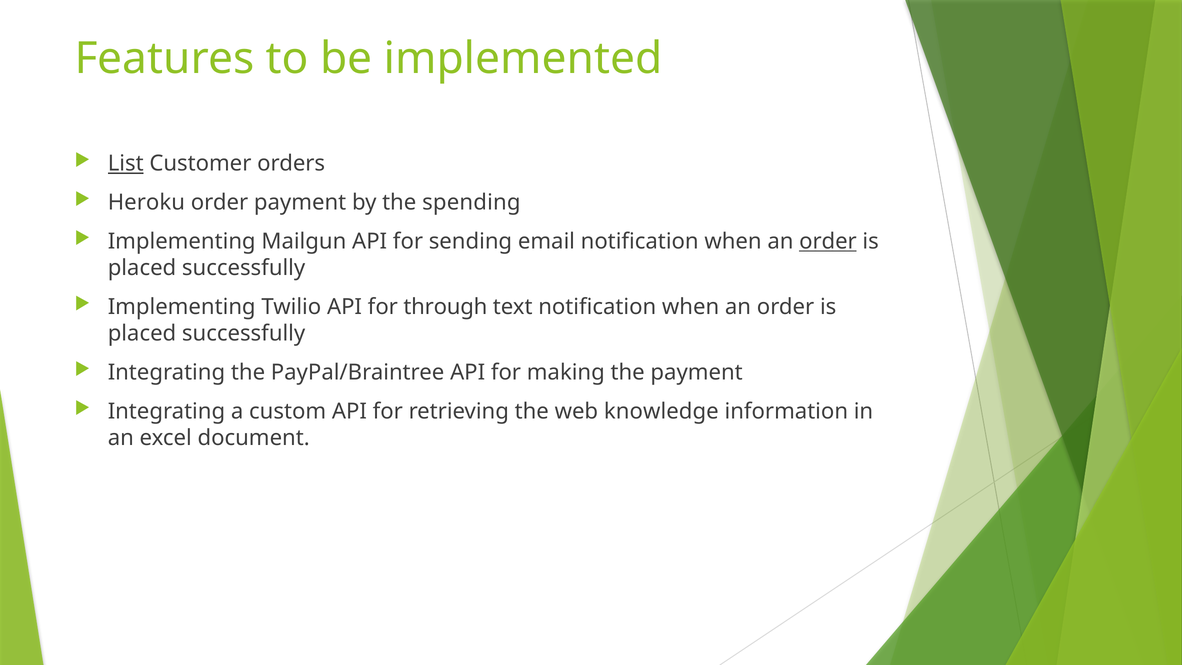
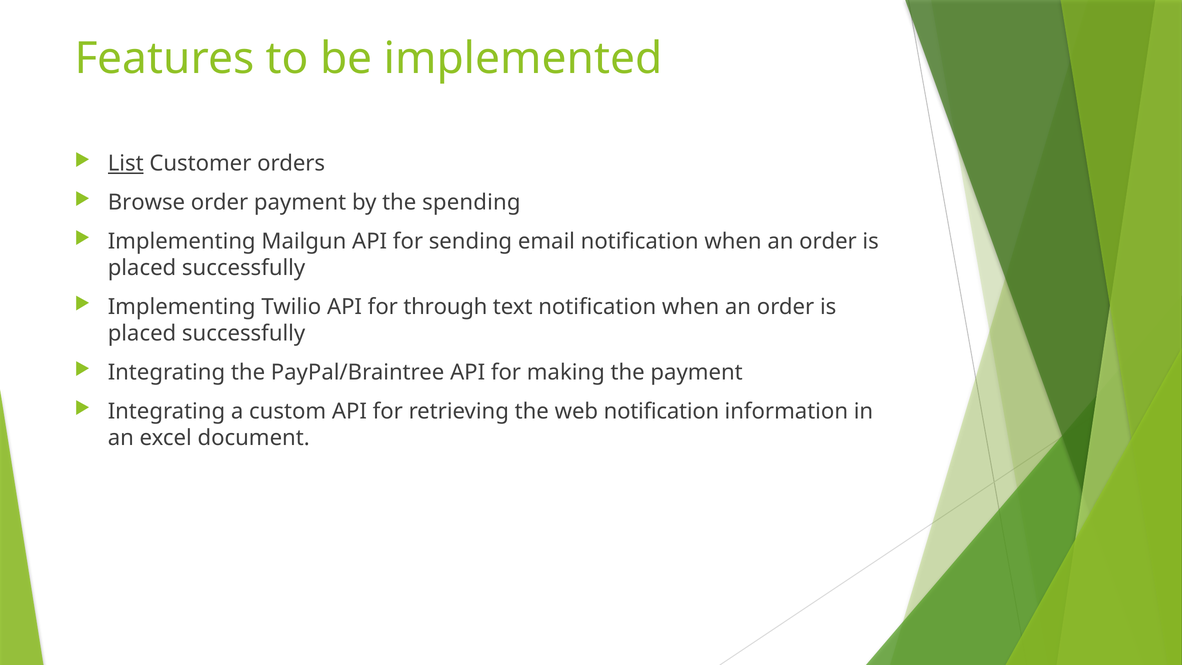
Heroku: Heroku -> Browse (146, 203)
order underline: present -> none (828, 241)
web knowledge: knowledge -> notification (661, 411)
